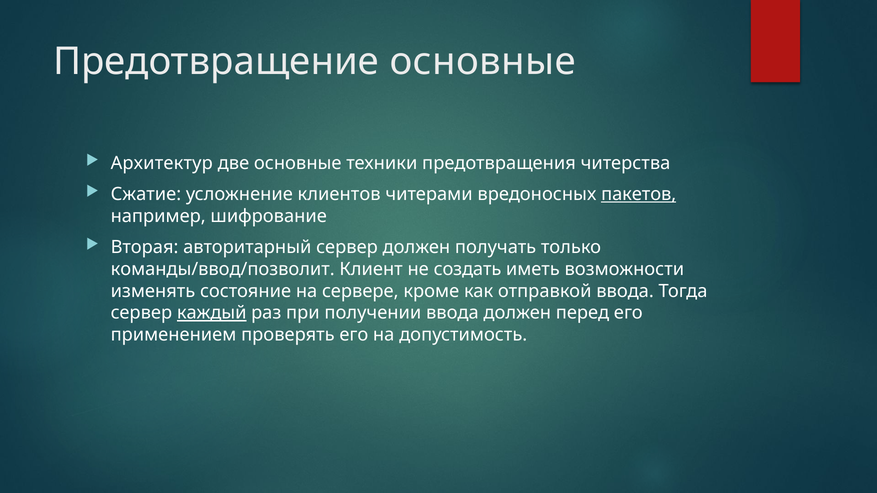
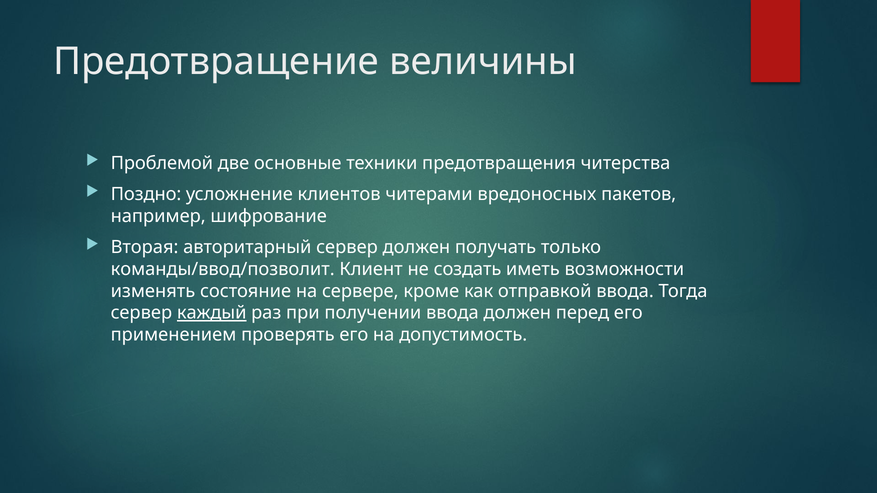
Предотвращение основные: основные -> величины (483, 62)
Архитектур: Архитектур -> Проблемой (162, 163)
Сжатие: Сжатие -> Поздно (146, 194)
пакетов underline: present -> none (639, 194)
